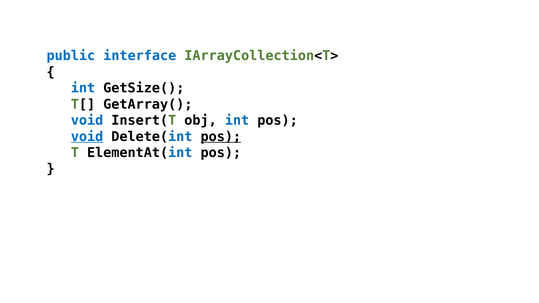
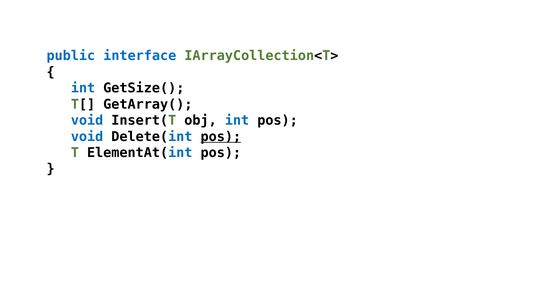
void underline: present -> none (87, 137)
